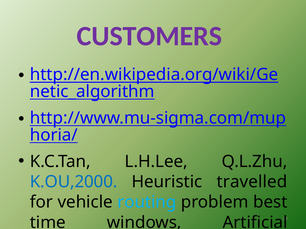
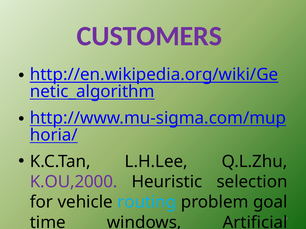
K.OU,2000 colour: blue -> purple (74, 182)
travelled: travelled -> selection (252, 182)
best: best -> goal (270, 203)
